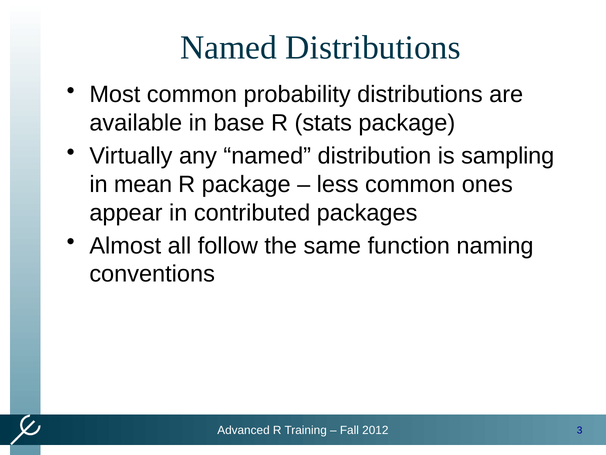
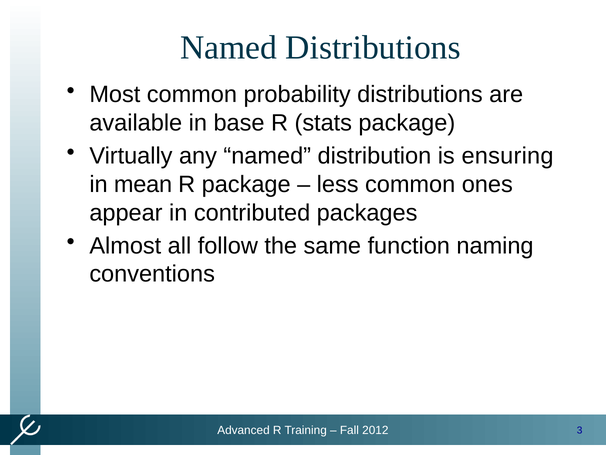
sampling: sampling -> ensuring (508, 156)
